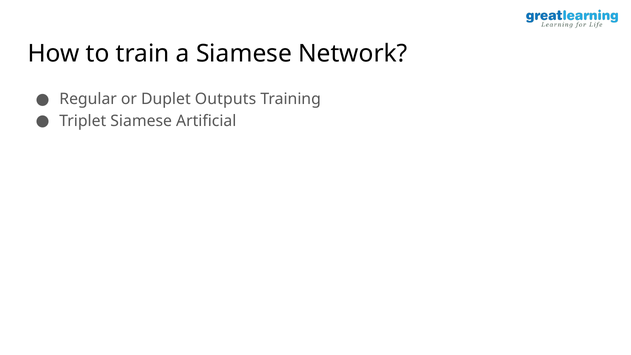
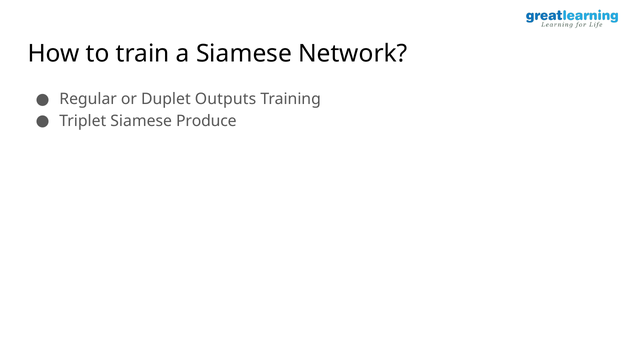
Artificial: Artificial -> Produce (206, 121)
